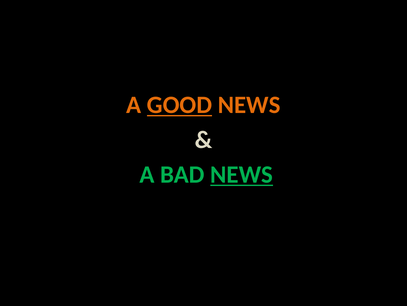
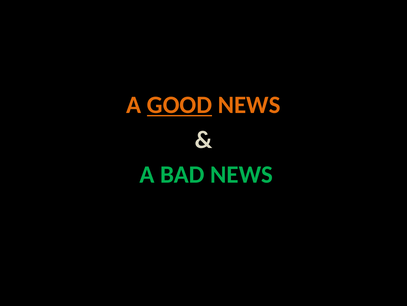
NEWS underline: present -> none (242, 174)
